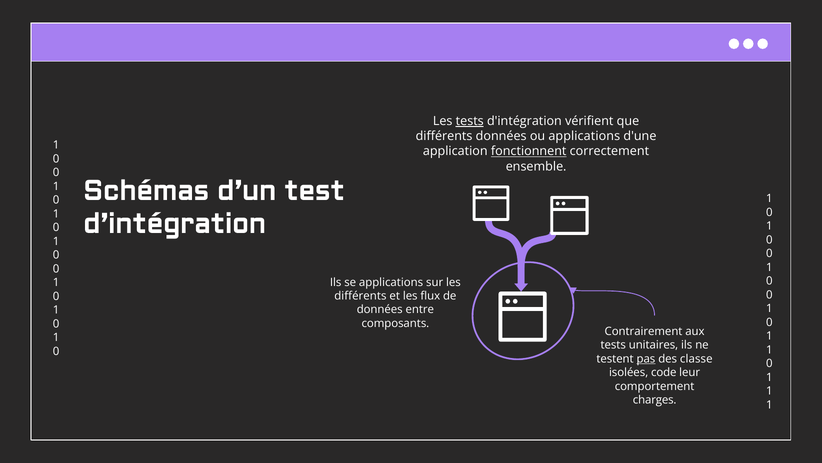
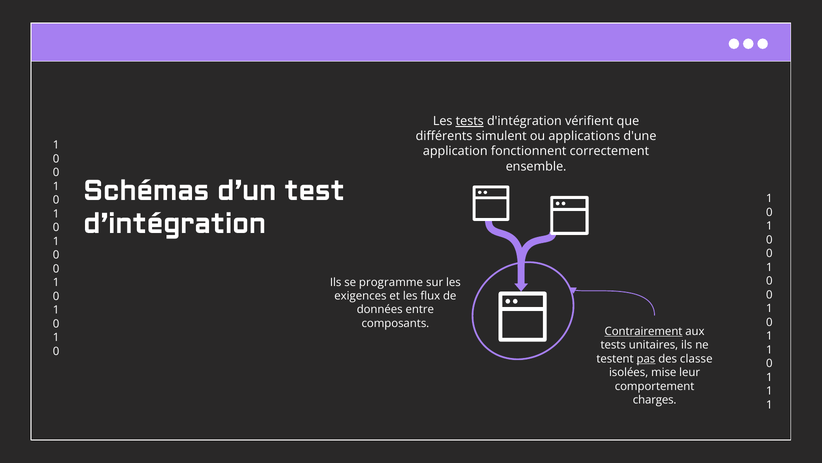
différents données: données -> simulent (501, 136)
fonctionnent underline: present -> none (529, 151)
se applications: applications -> programme (391, 282)
différents: différents -> exigences (360, 296)
Contrairement underline: none -> present (644, 331)
code: code -> mise (664, 372)
